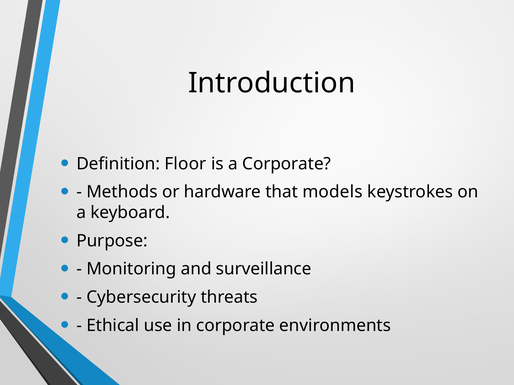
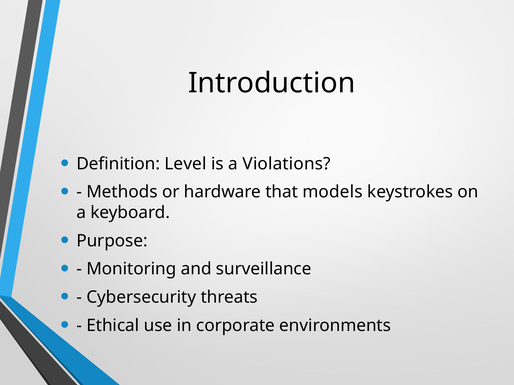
Floor: Floor -> Level (185, 164)
a Corporate: Corporate -> Violations (287, 164)
